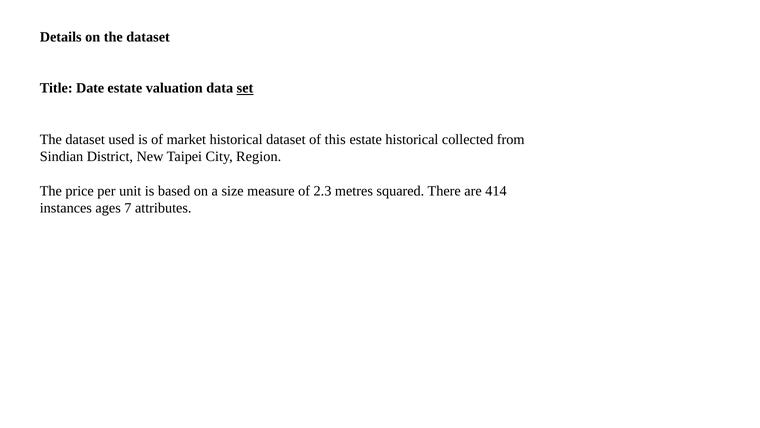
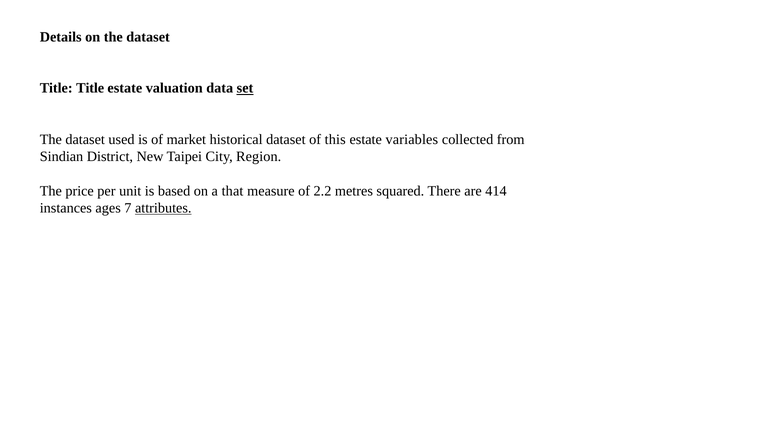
Title Date: Date -> Title (90, 88)
estate historical: historical -> variables (412, 139)
size: size -> that (233, 191)
2.3: 2.3 -> 2.2 (323, 191)
attributes underline: none -> present (163, 208)
